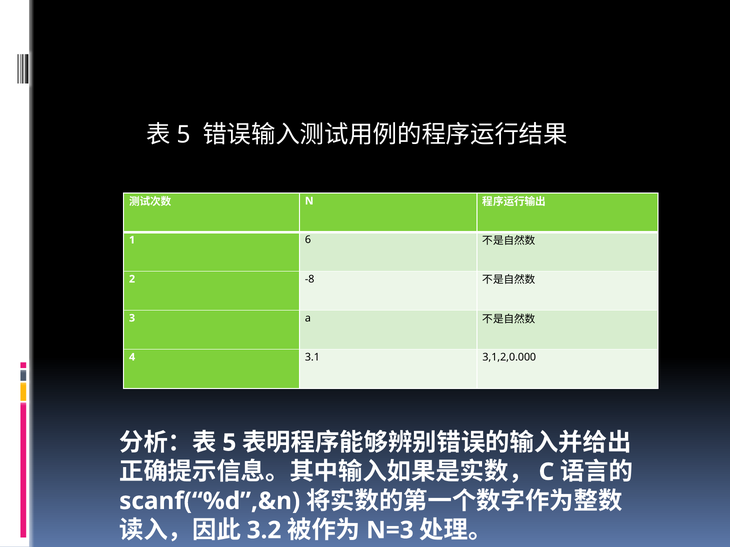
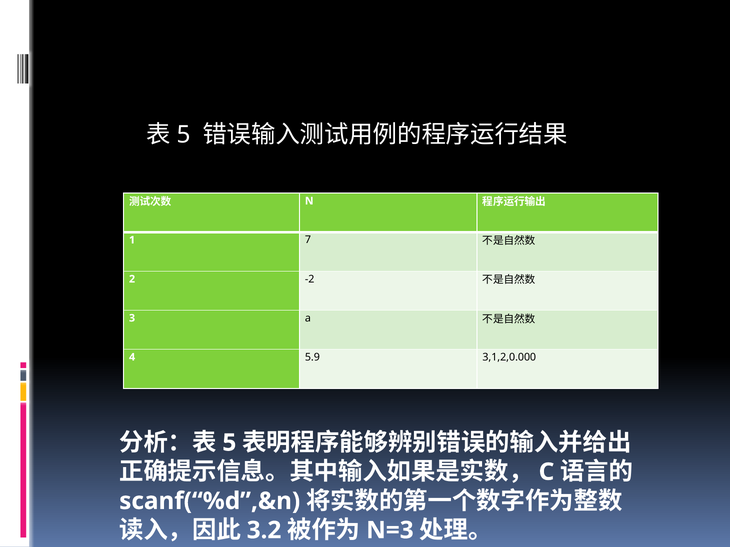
6: 6 -> 7 (308, 240)
-8: -8 -> -2 (310, 279)
3.1: 3.1 -> 5.9 (312, 357)
